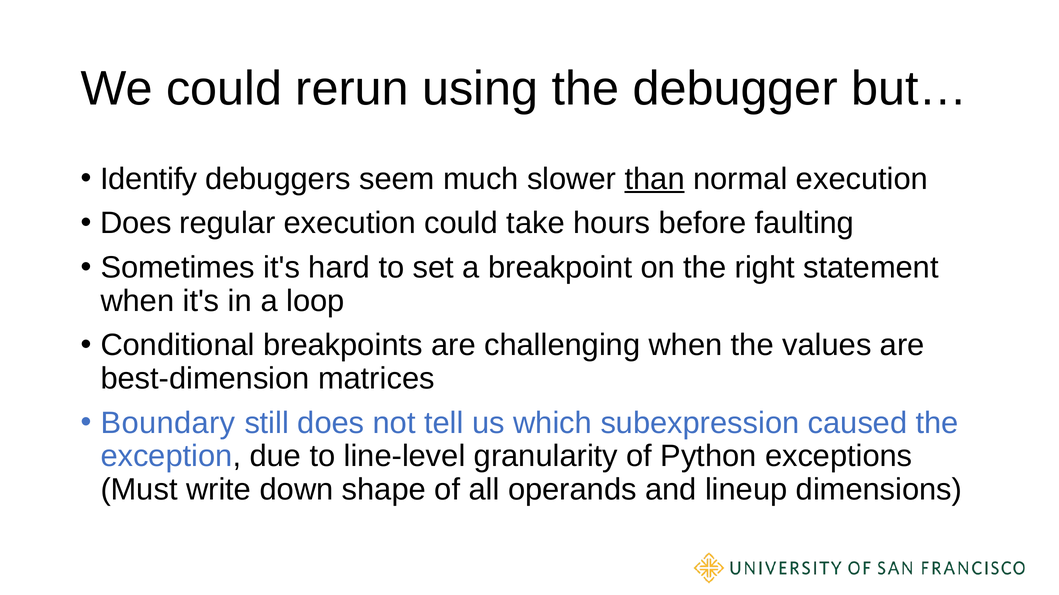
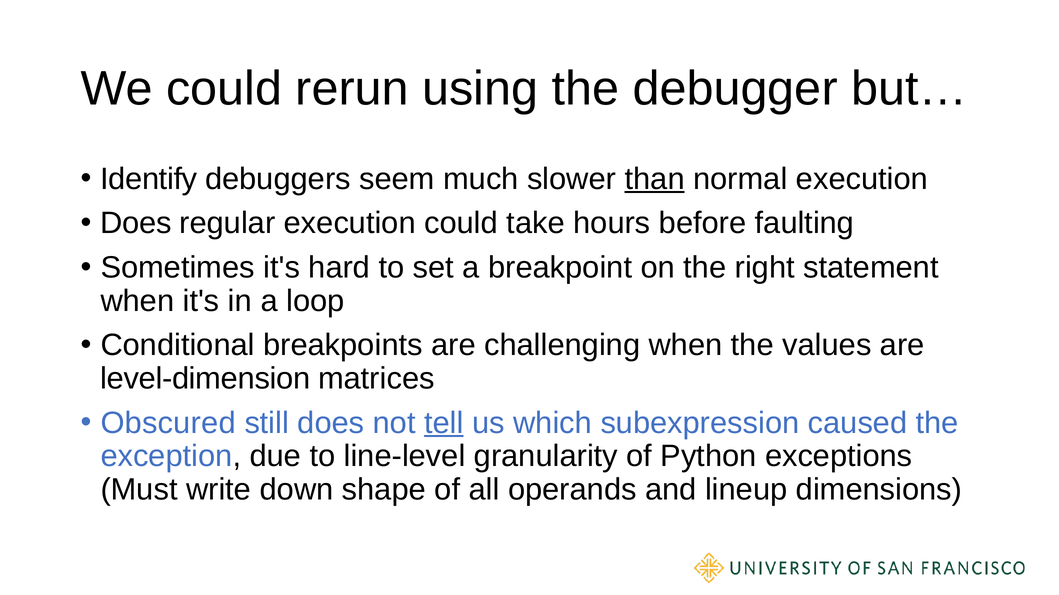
best-dimension: best-dimension -> level-dimension (205, 379)
Boundary: Boundary -> Obscured (168, 423)
tell underline: none -> present (444, 423)
